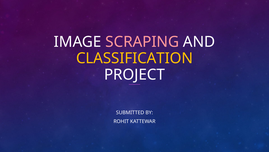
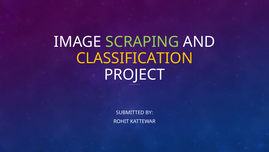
SCRAPING colour: pink -> light green (142, 42)
